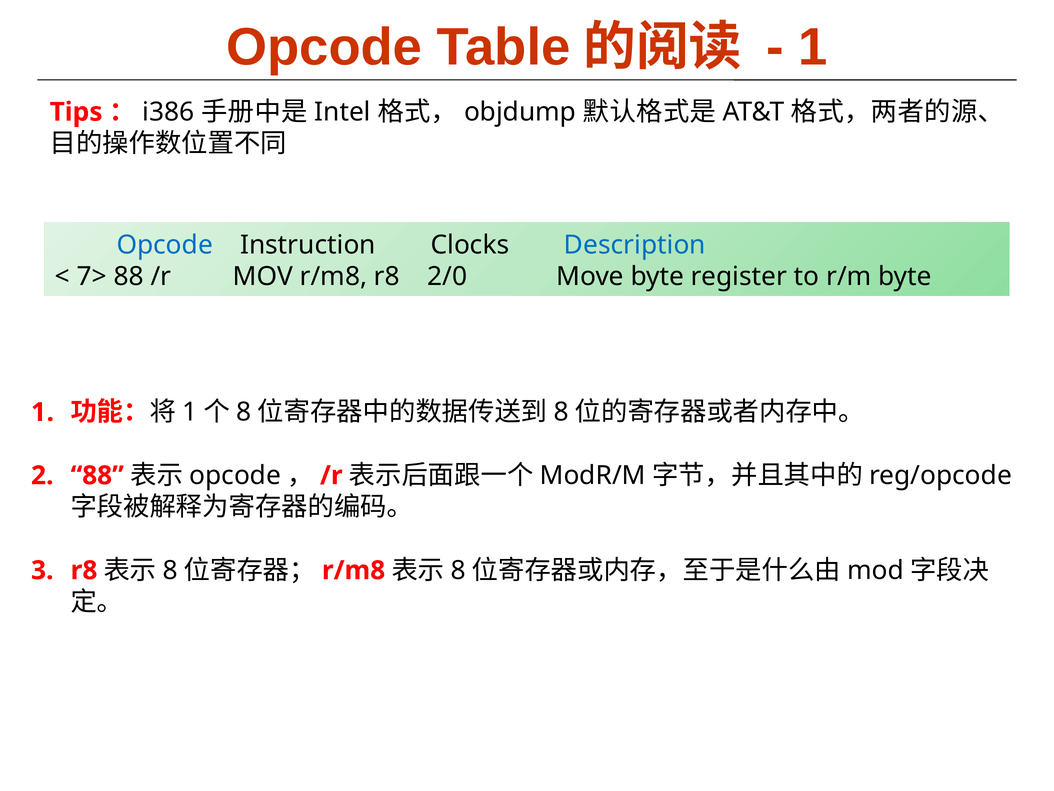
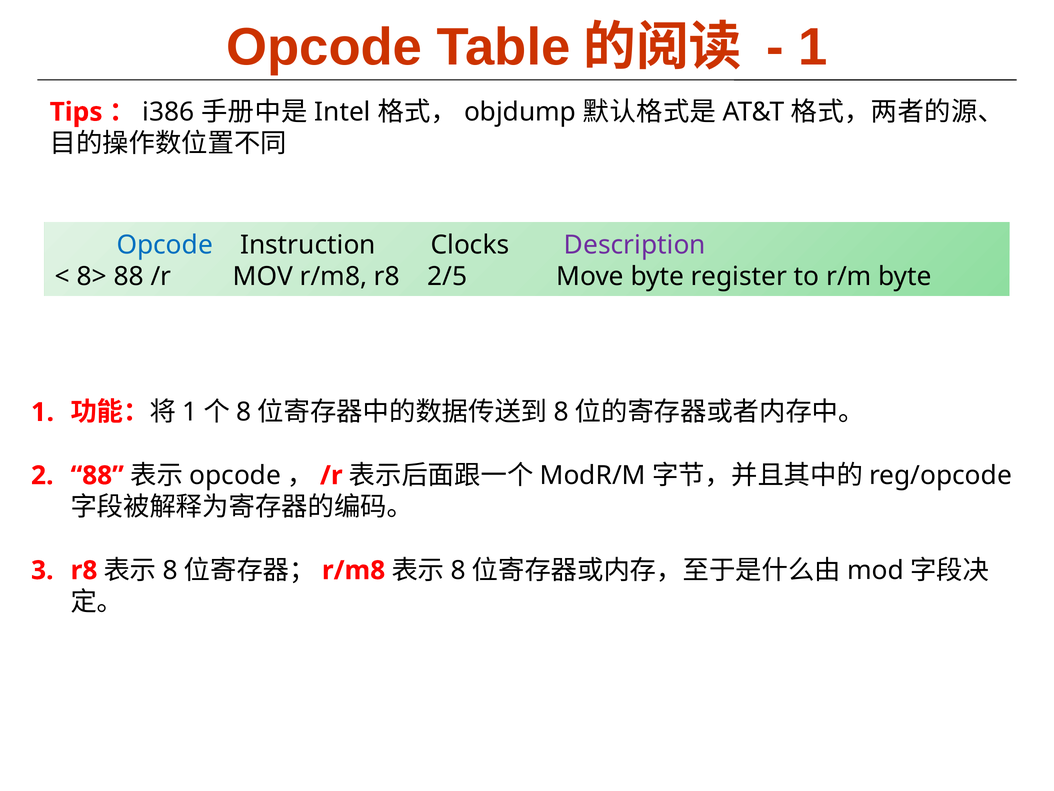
Description colour: blue -> purple (635, 245)
7>: 7> -> 8> (92, 277)
2/0: 2/0 -> 2/5 (447, 277)
